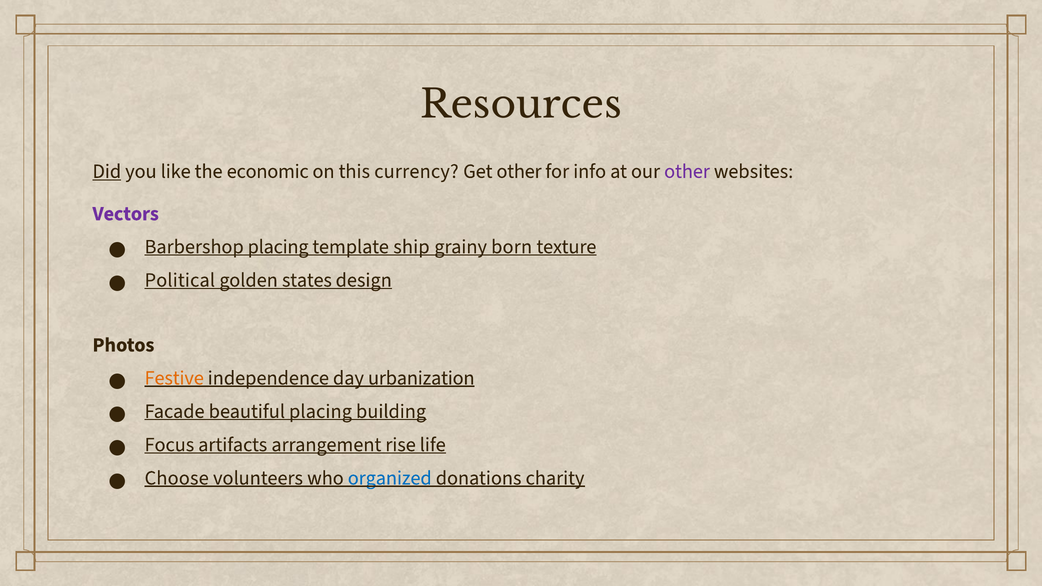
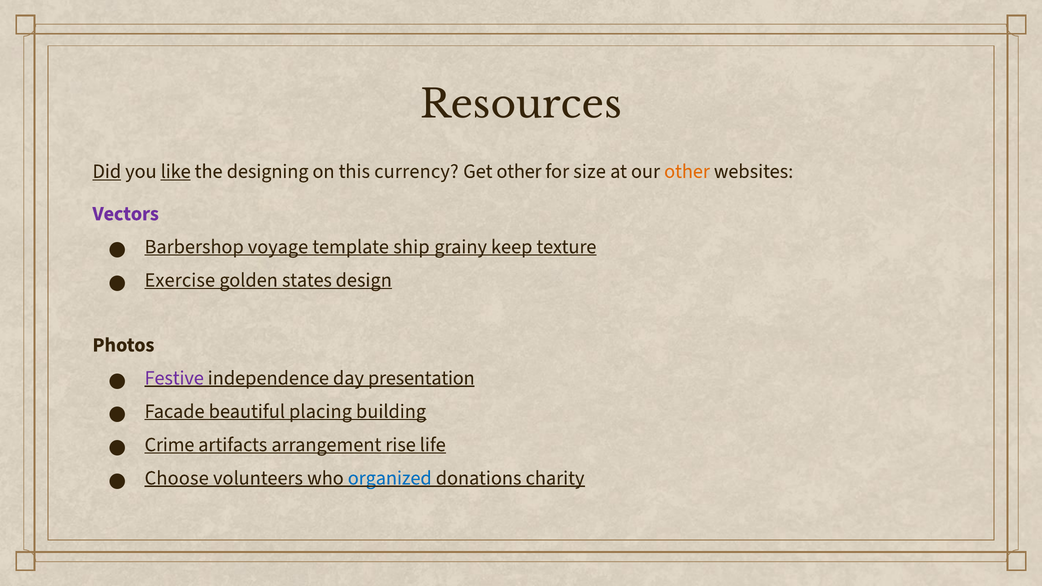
like underline: none -> present (176, 171)
economic: economic -> designing (268, 171)
info: info -> size (590, 171)
other colour: purple -> orange (687, 171)
Barbershop placing: placing -> voyage (278, 247)
born: born -> keep (512, 247)
Political: Political -> Exercise (180, 280)
Festive colour: orange -> purple (174, 378)
urbanization: urbanization -> presentation (421, 378)
Focus: Focus -> Crime (169, 445)
